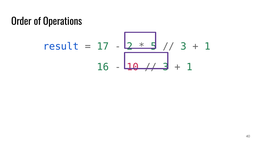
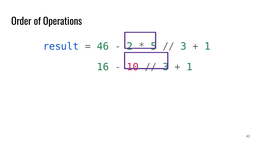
17: 17 -> 46 (103, 47)
